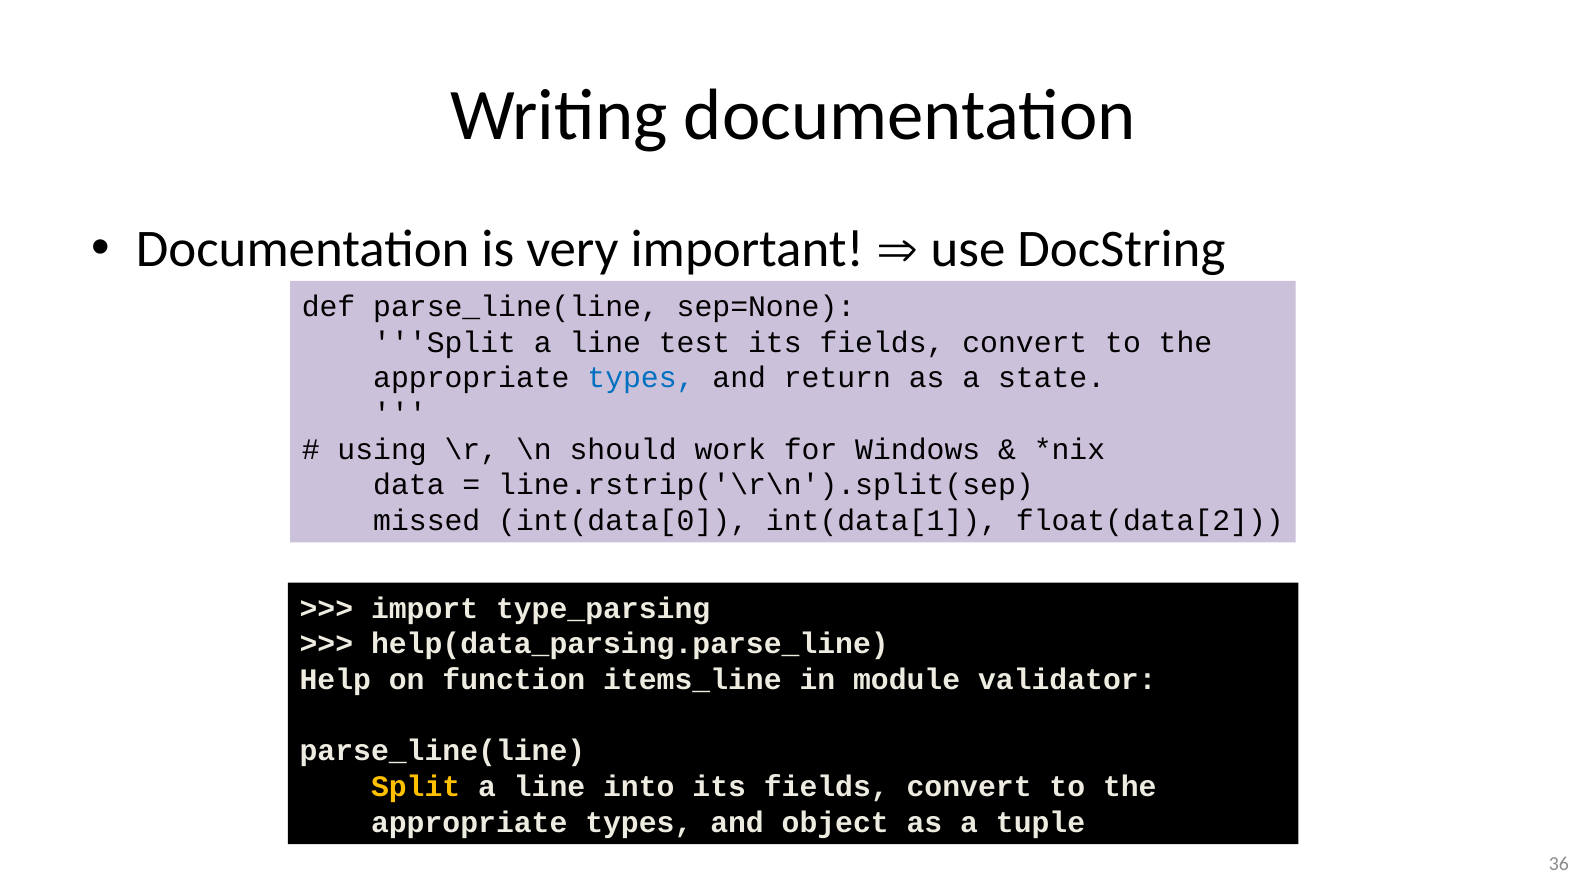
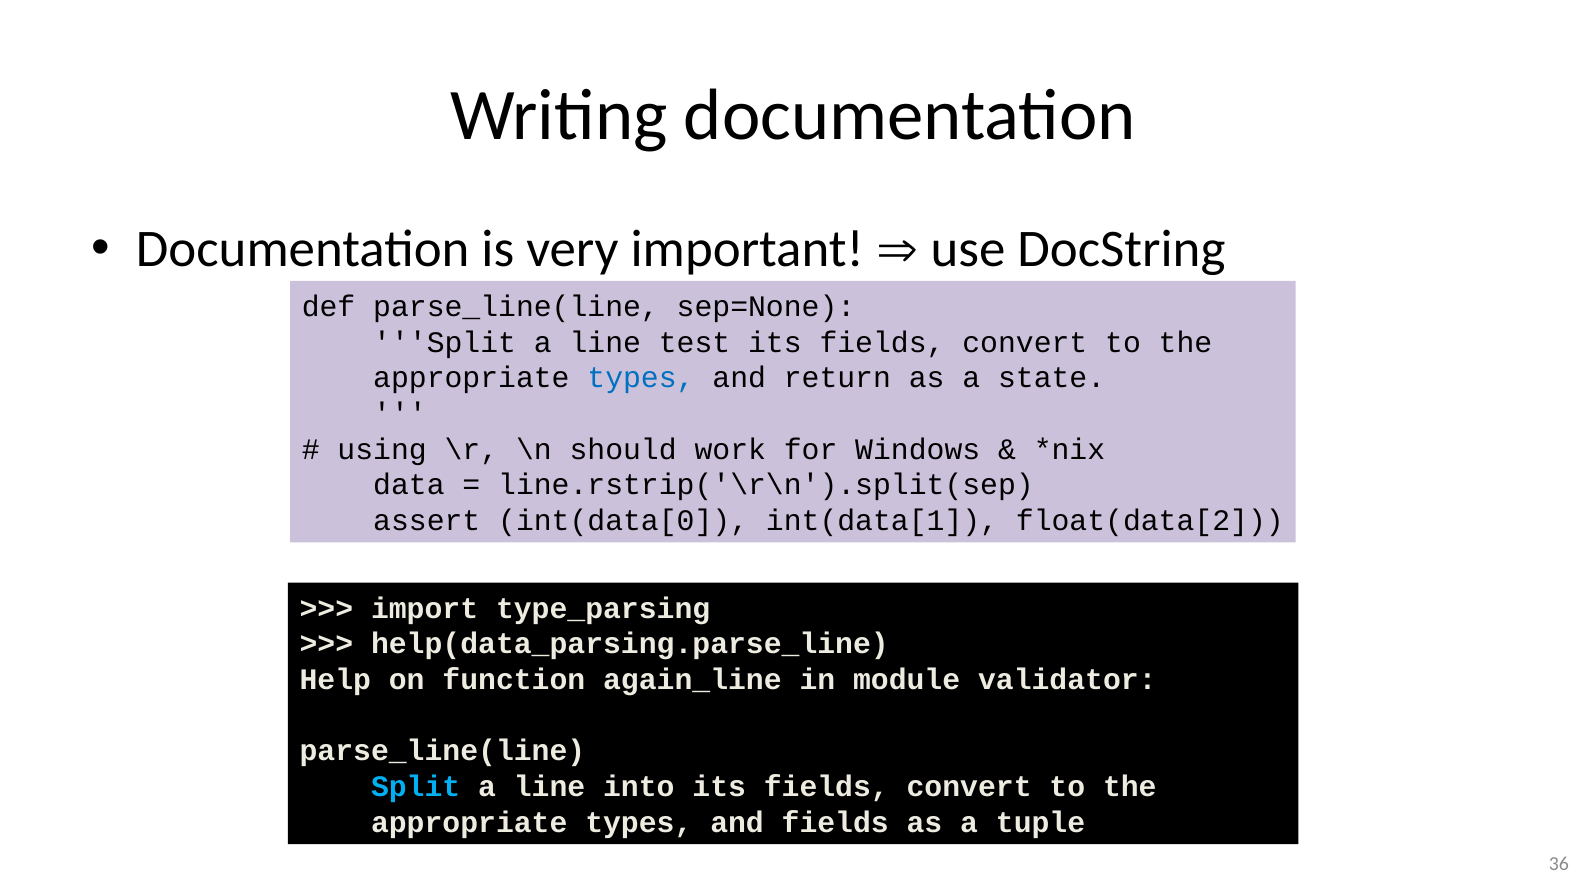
missed: missed -> assert (427, 521)
items_line: items_line -> again_line (692, 680)
Split colour: yellow -> light blue (416, 787)
and object: object -> fields (835, 823)
